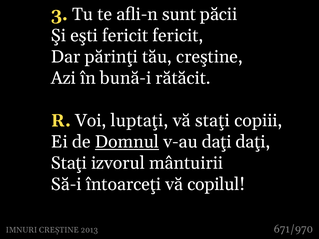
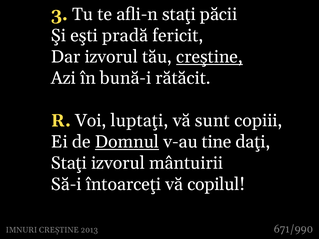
afli-n sunt: sunt -> staţi (179, 14)
eşti fericit: fericit -> pradă (125, 36)
Dar părinţi: părinţi -> izvorul (111, 57)
creştine underline: none -> present (210, 57)
vă staţi: staţi -> sunt (212, 121)
v-au daţi: daţi -> tine (217, 142)
671/970: 671/970 -> 671/990 (294, 229)
